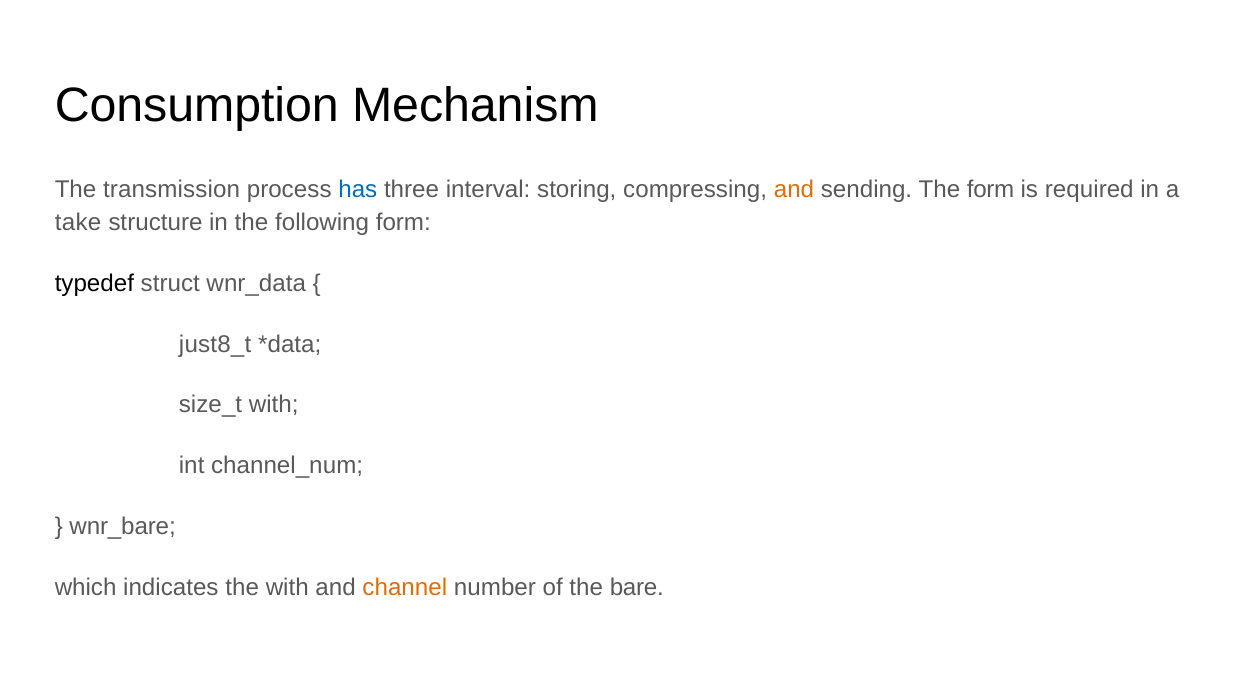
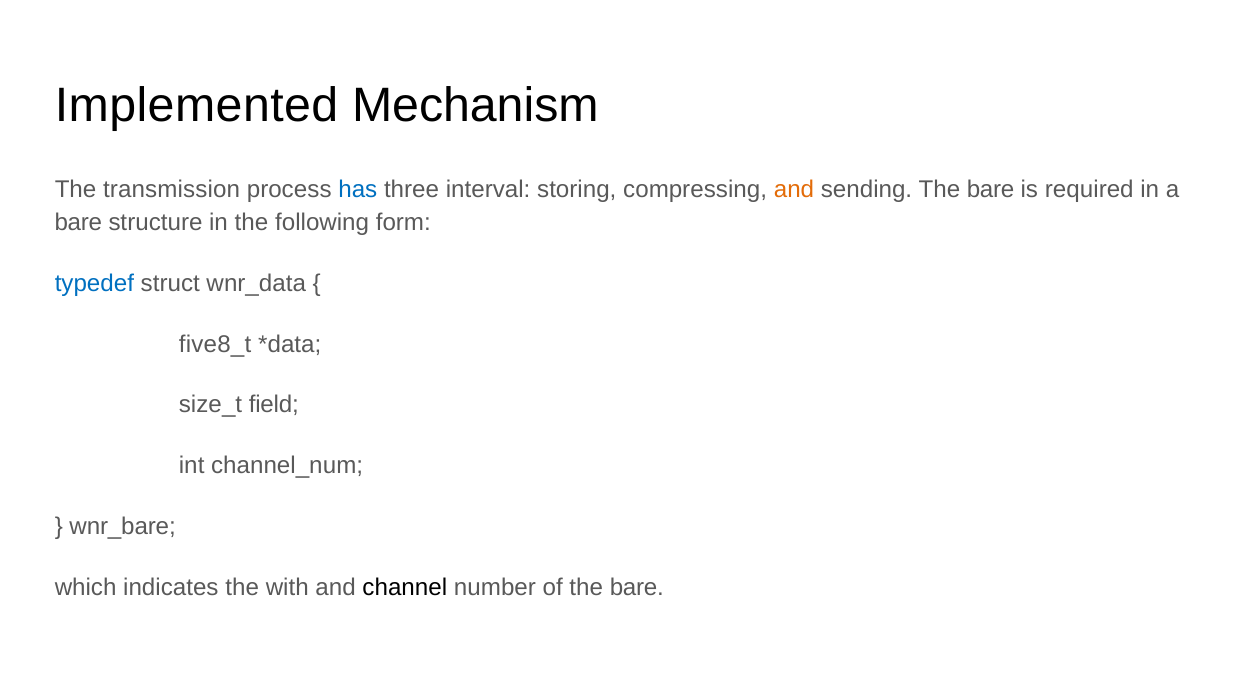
Consumption: Consumption -> Implemented (197, 105)
sending The form: form -> bare (991, 189)
take: take -> bare (78, 223)
typedef colour: black -> blue (94, 284)
just8_t: just8_t -> five8_t (215, 344)
size_t with: with -> field (274, 405)
channel colour: orange -> black (405, 588)
